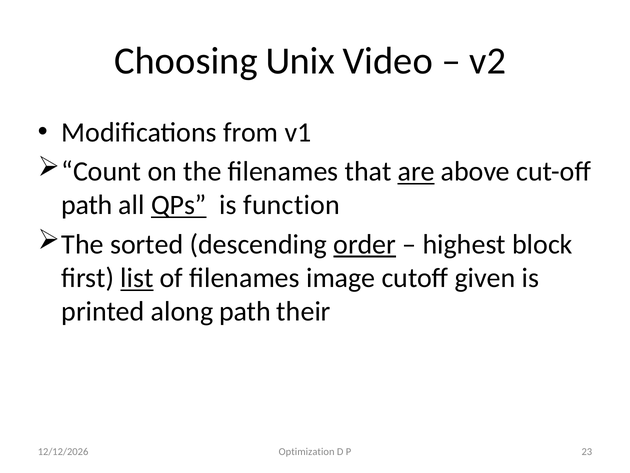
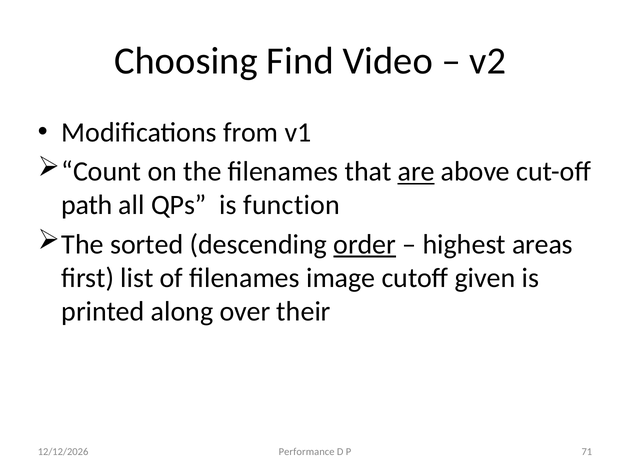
Unix: Unix -> Find (300, 61)
QPs underline: present -> none (179, 205)
block: block -> areas (542, 244)
list underline: present -> none (137, 278)
along path: path -> over (245, 311)
Optimization: Optimization -> Performance (307, 451)
23: 23 -> 71 (587, 451)
